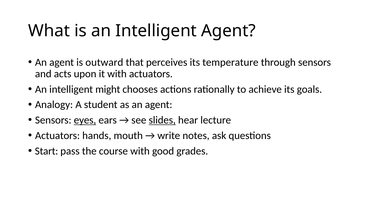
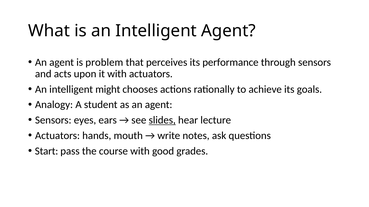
outward: outward -> problem (104, 62)
temperature: temperature -> performance (230, 62)
eyes underline: present -> none (85, 120)
